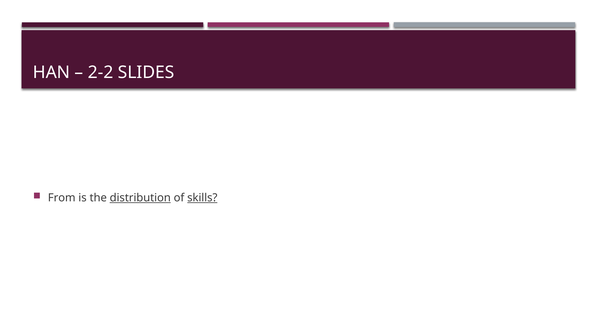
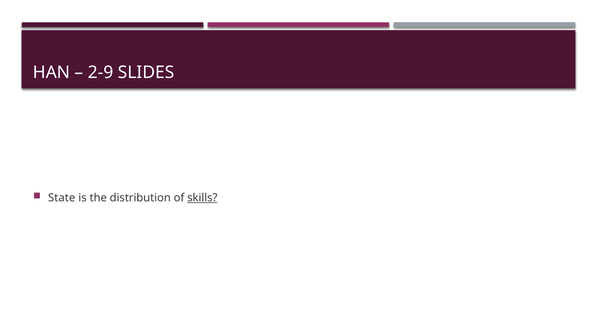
2-2: 2-2 -> 2-9 (101, 73)
From: From -> State (62, 198)
distribution underline: present -> none (140, 198)
